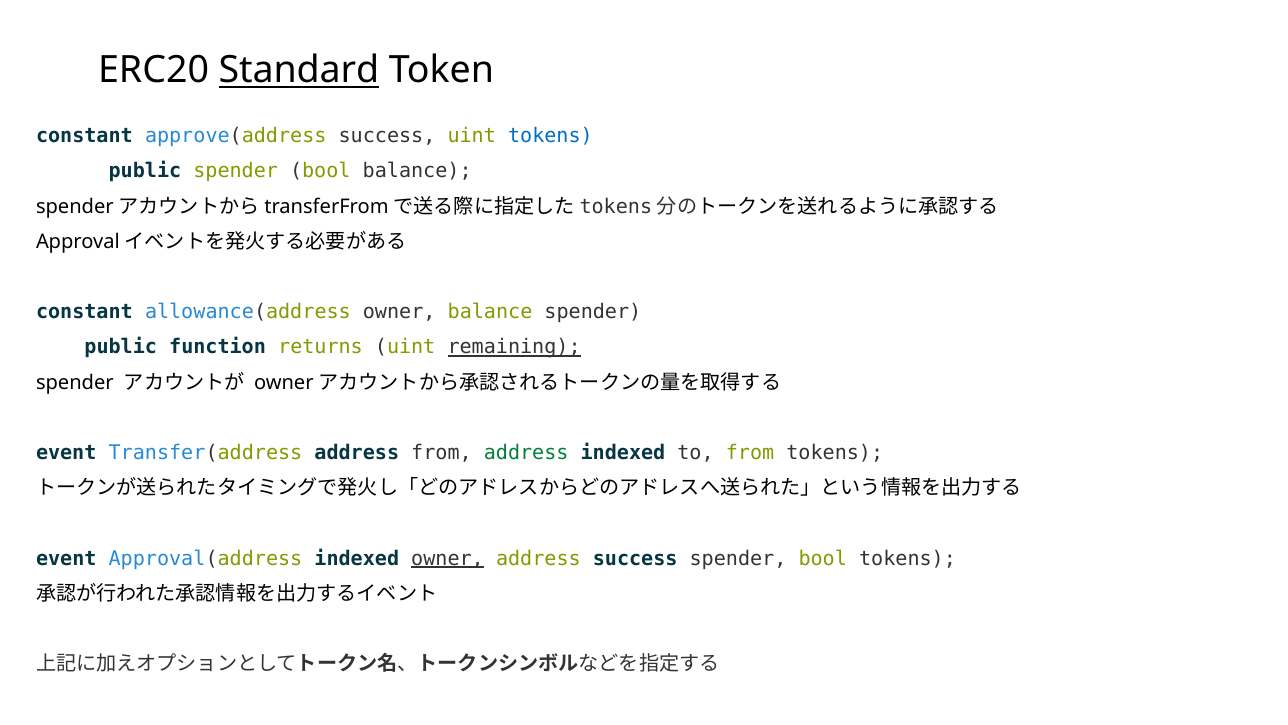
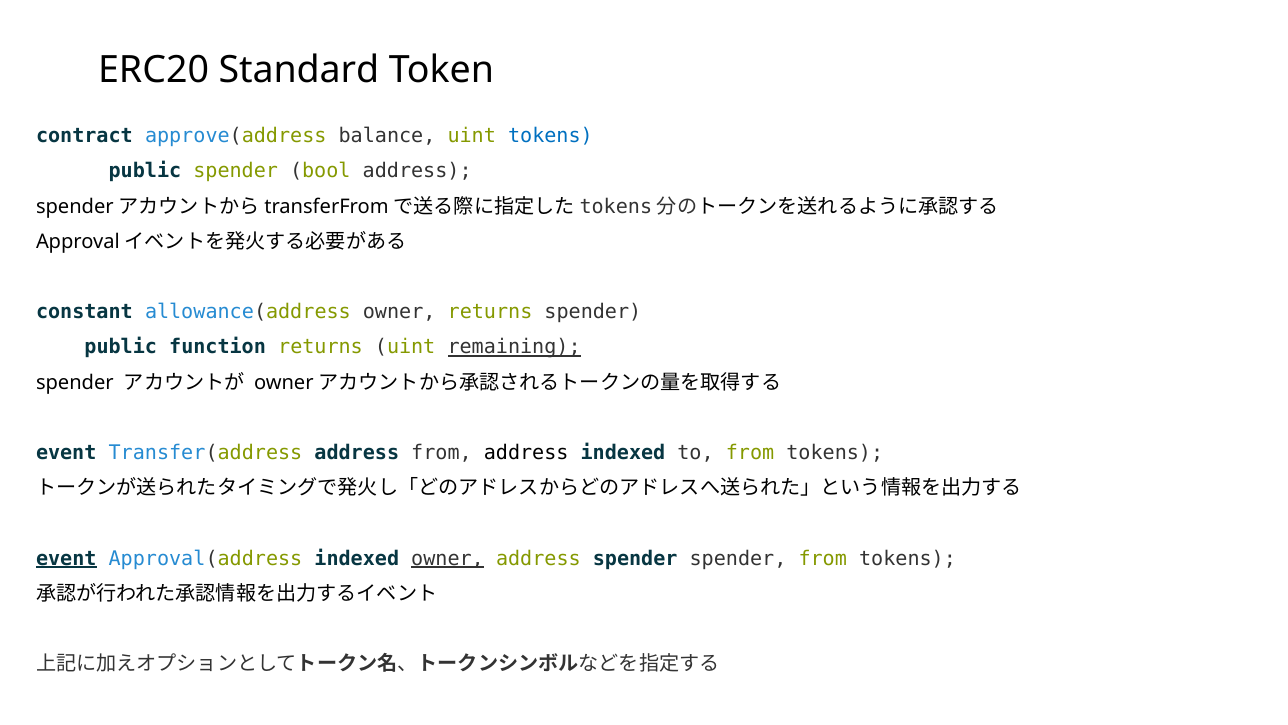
Standard underline: present -> none (299, 70)
constant: constant -> contract (84, 136)
approve(address success: success -> balance (387, 136)
bool balance: balance -> address (417, 171)
owner balance: balance -> returns (490, 312)
address colour: green -> black (526, 453)
event underline: none -> present (66, 558)
address success: success -> spender (635, 558)
bool: bool -> from (823, 558)
